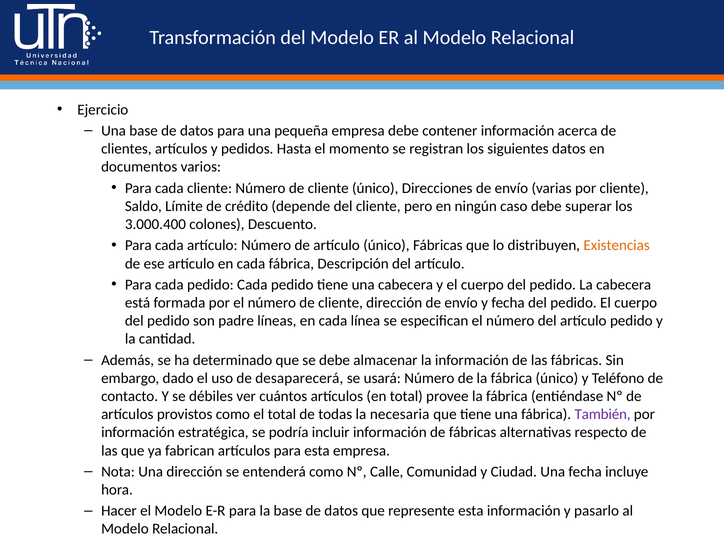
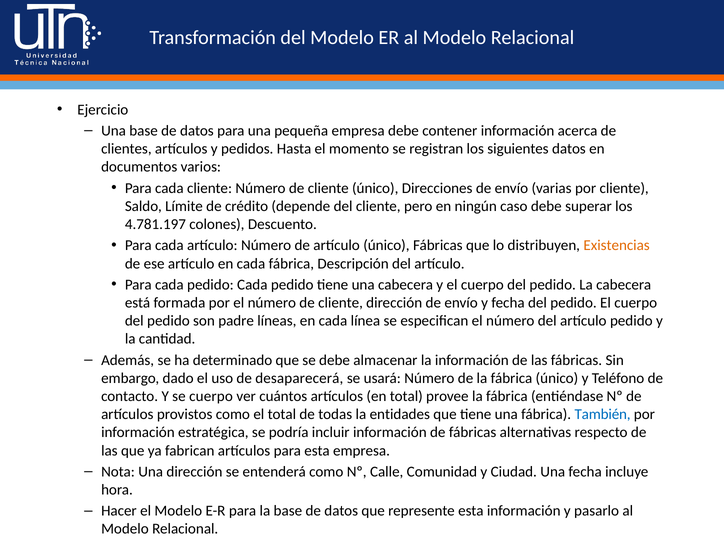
3.000.400: 3.000.400 -> 4.781.197 (155, 224)
se débiles: débiles -> cuerpo (211, 396)
necesaria: necesaria -> entidades (400, 414)
También colour: purple -> blue (603, 414)
